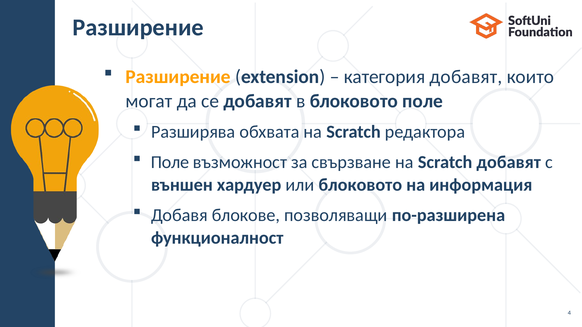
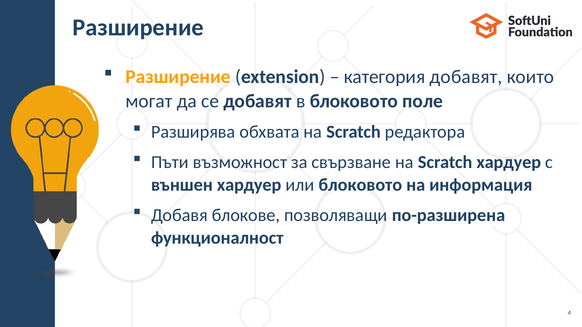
Поле: Поле -> Пъти (170, 162)
Scratch добавят: добавят -> хардуер (509, 162)
